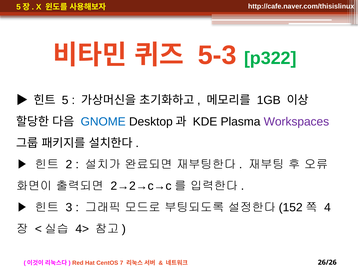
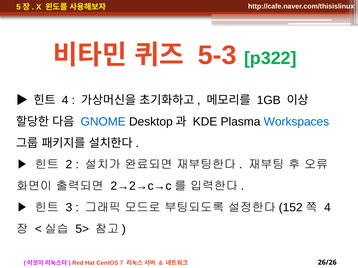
5: 5 -> 4 (65, 100)
Workspaces colour: purple -> blue (296, 122)
4>: 4> -> 5> (82, 229)
